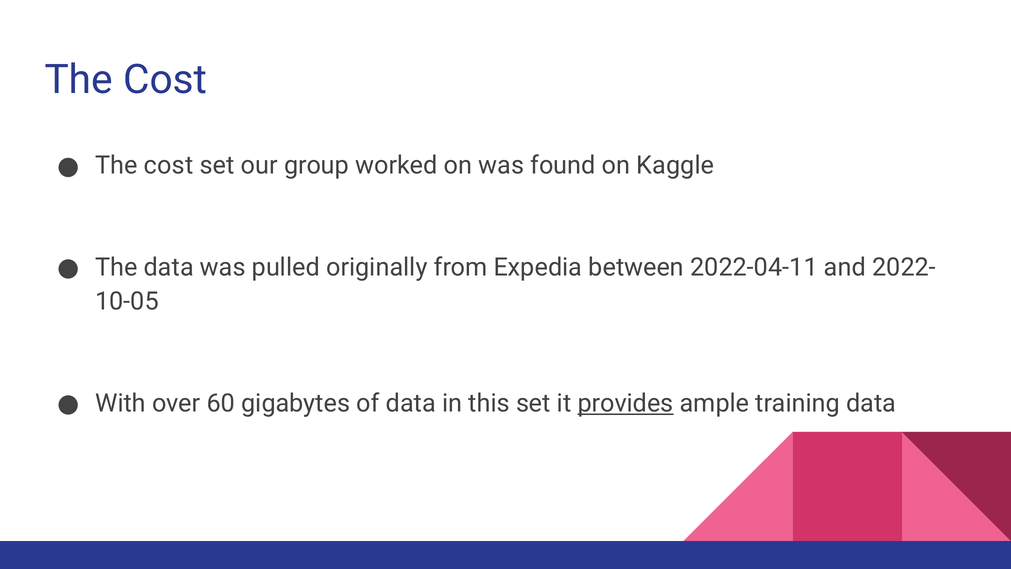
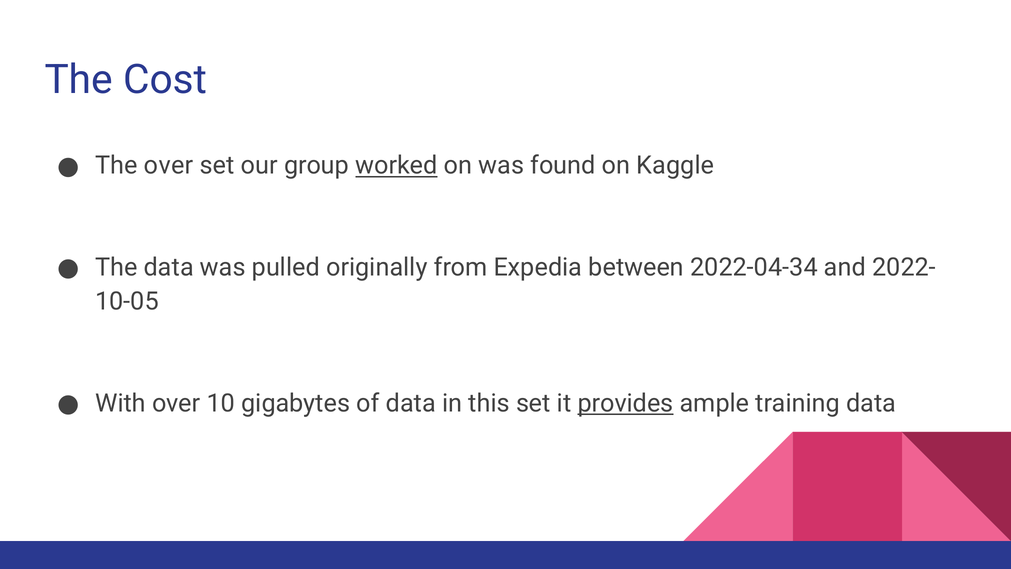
cost: cost -> over (169, 166)
worked underline: none -> present (396, 166)
2022-04-11: 2022-04-11 -> 2022-04-34 (754, 267)
60: 60 -> 10 (221, 403)
